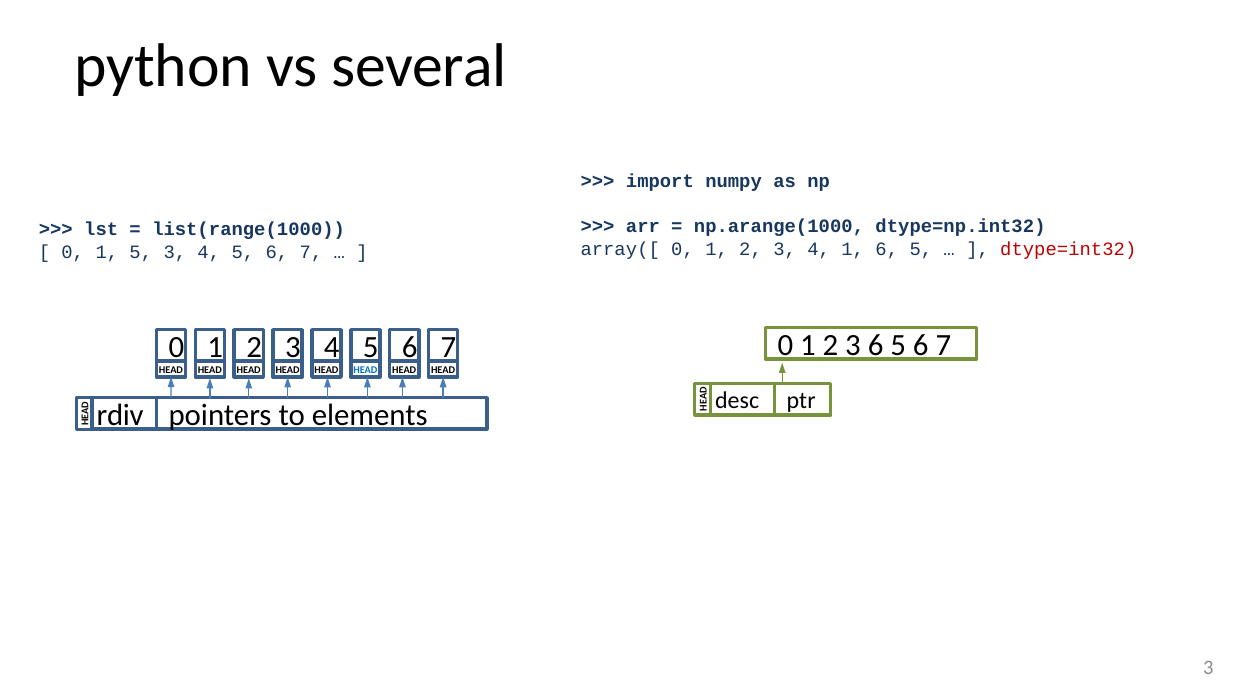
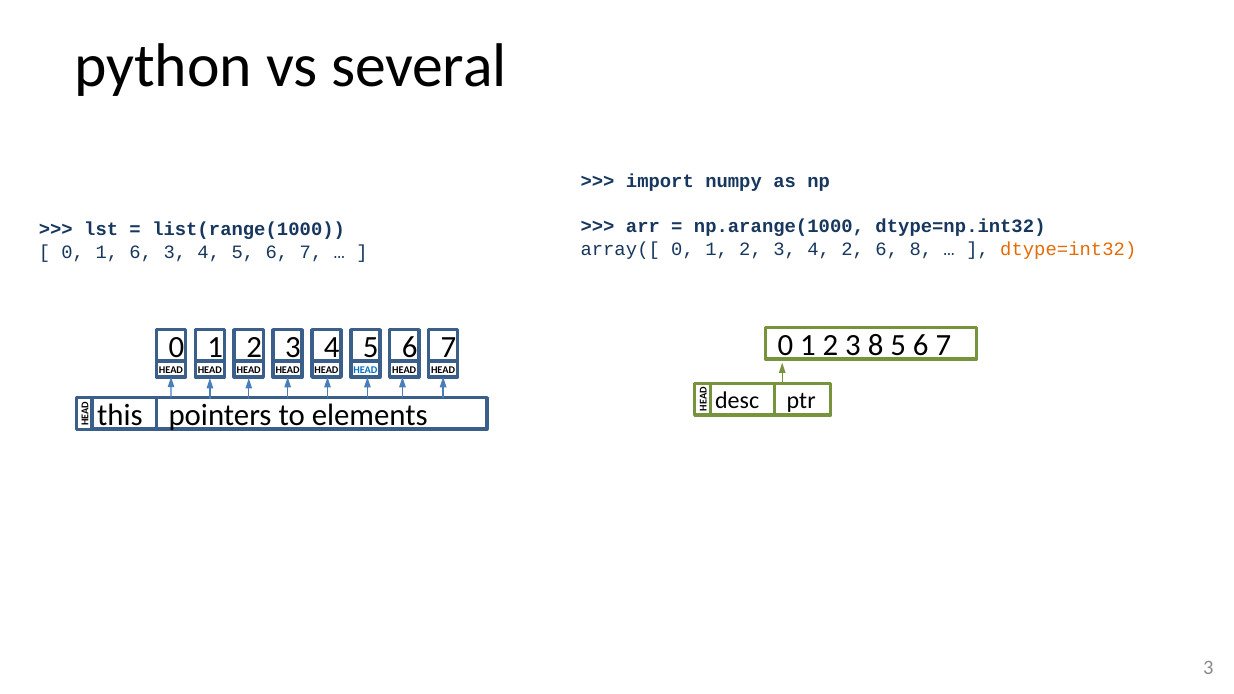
4 1: 1 -> 2 (853, 249)
5: 5 -> 8 (921, 249)
dtype=int32 colour: red -> orange (1068, 249)
1 5: 5 -> 6 (141, 252)
3 6: 6 -> 8 (876, 346)
rdiv: rdiv -> this (120, 416)
